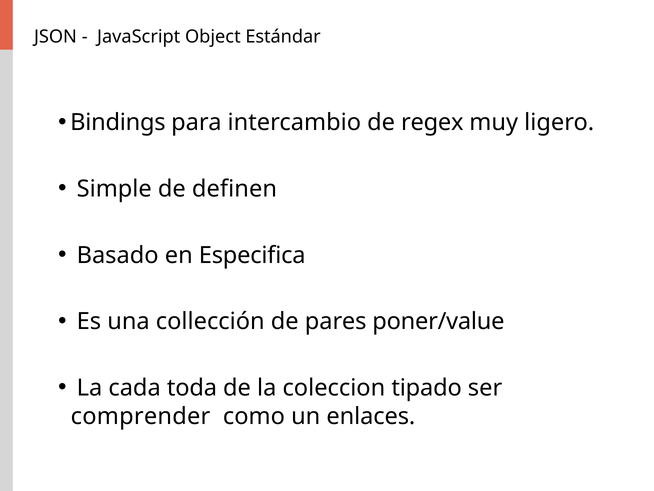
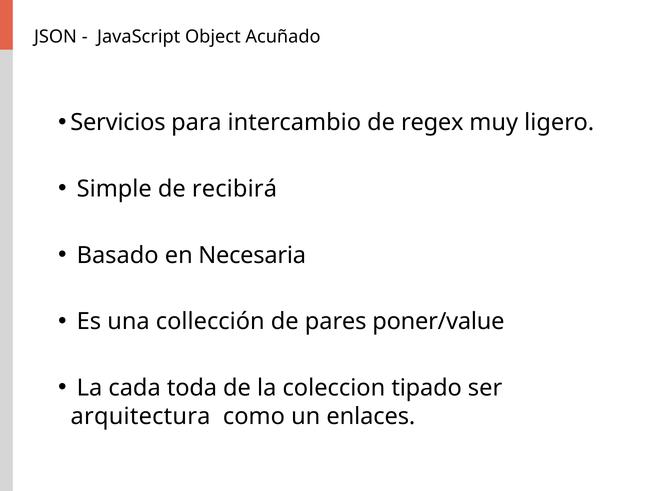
Estándar: Estándar -> Acuñado (283, 37)
Bindings: Bindings -> Servicios (118, 123)
definen: definen -> recibirá (234, 189)
Especifica: Especifica -> Necesaria (252, 255)
comprender: comprender -> arquitectura (141, 416)
